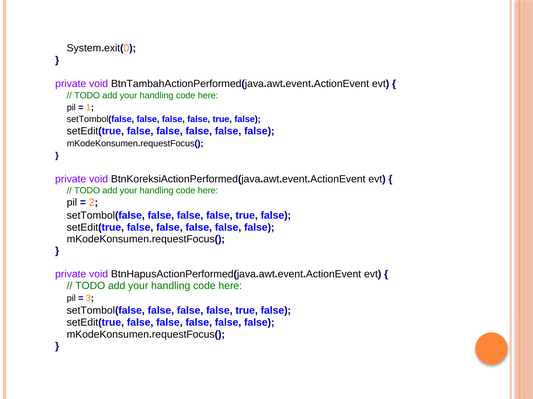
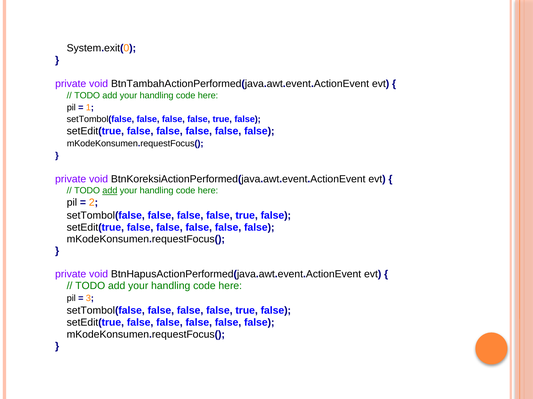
add underline: none -> present (110, 191)
